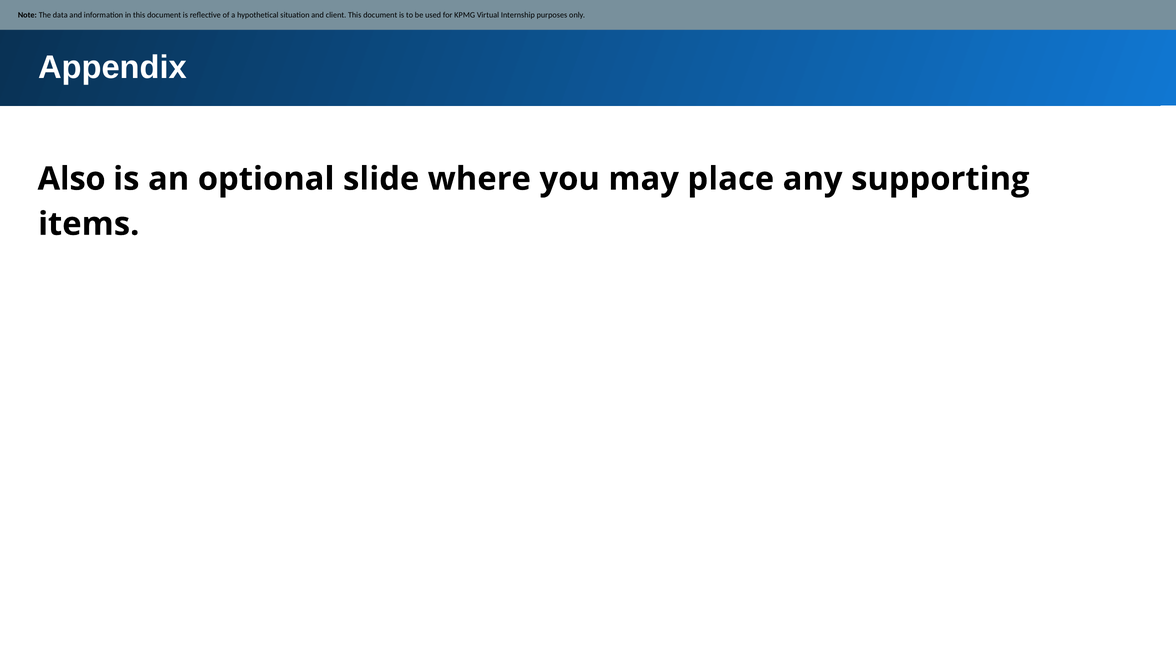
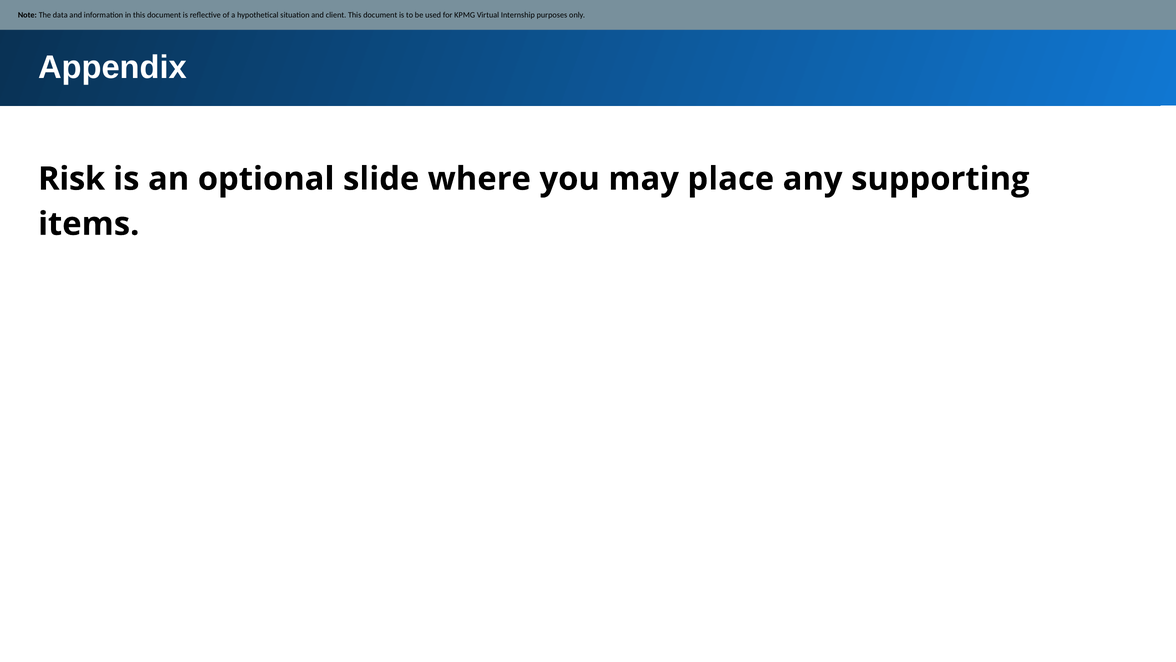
Also: Also -> Risk (72, 179)
